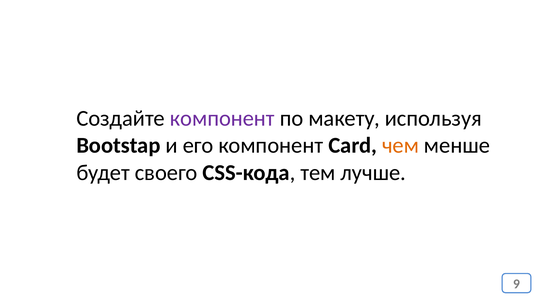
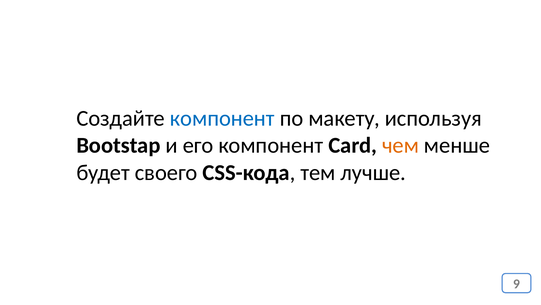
компонент colour: purple -> blue (222, 118)
